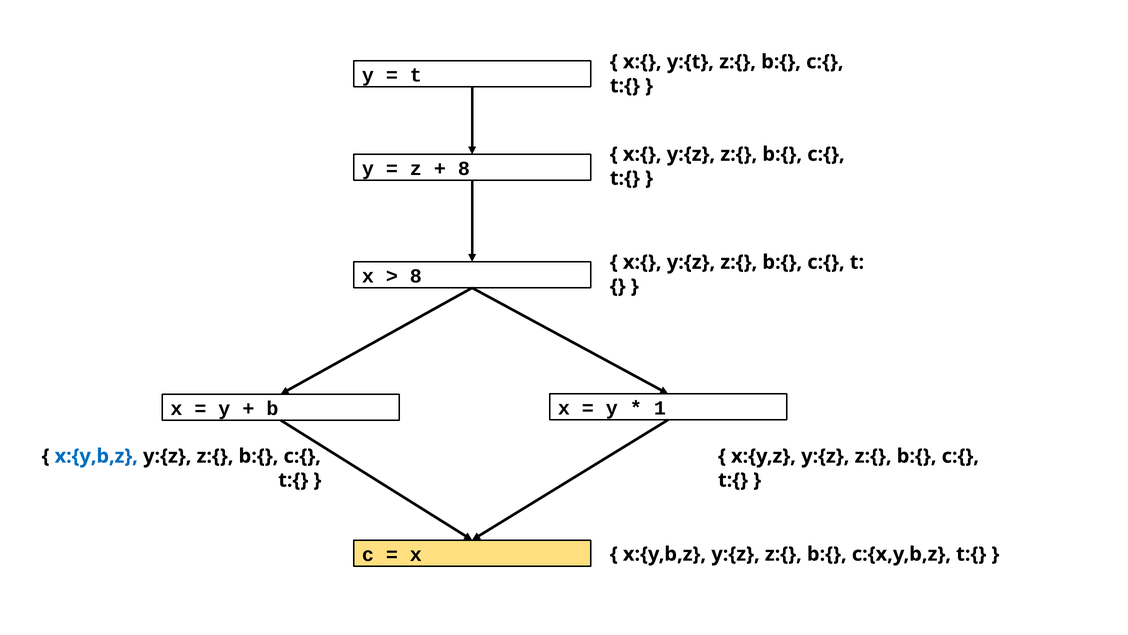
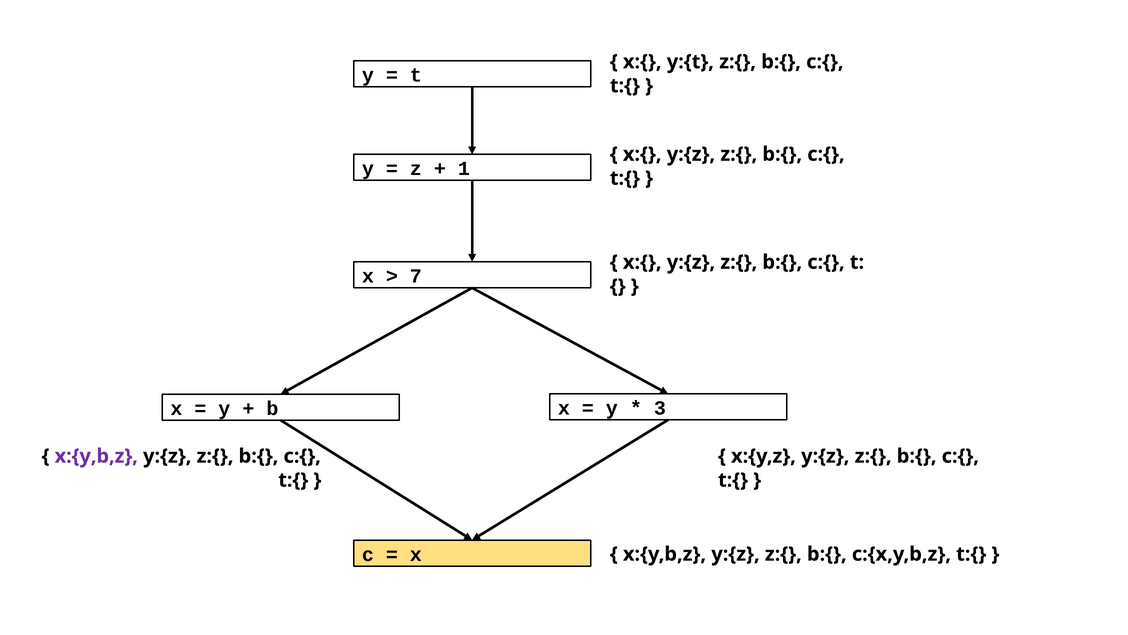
8: 8 -> 1 (464, 169)
8: 8 -> 7 (416, 276)
1: 1 -> 3 (660, 408)
x:{y,b,z colour: blue -> purple (96, 456)
